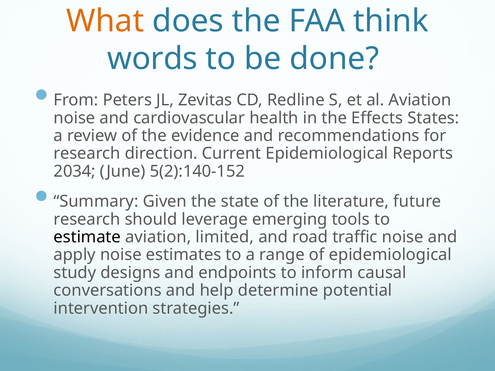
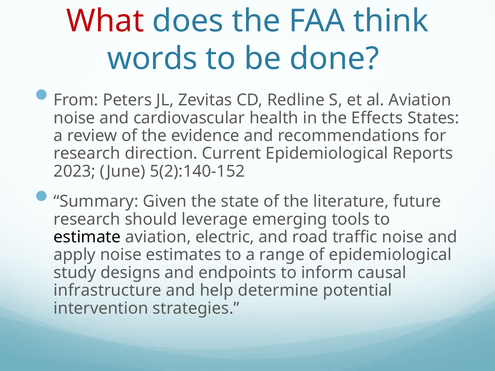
What colour: orange -> red (105, 21)
2034: 2034 -> 2023 (75, 171)
limited: limited -> electric (225, 237)
conversations: conversations -> infrastructure (108, 291)
